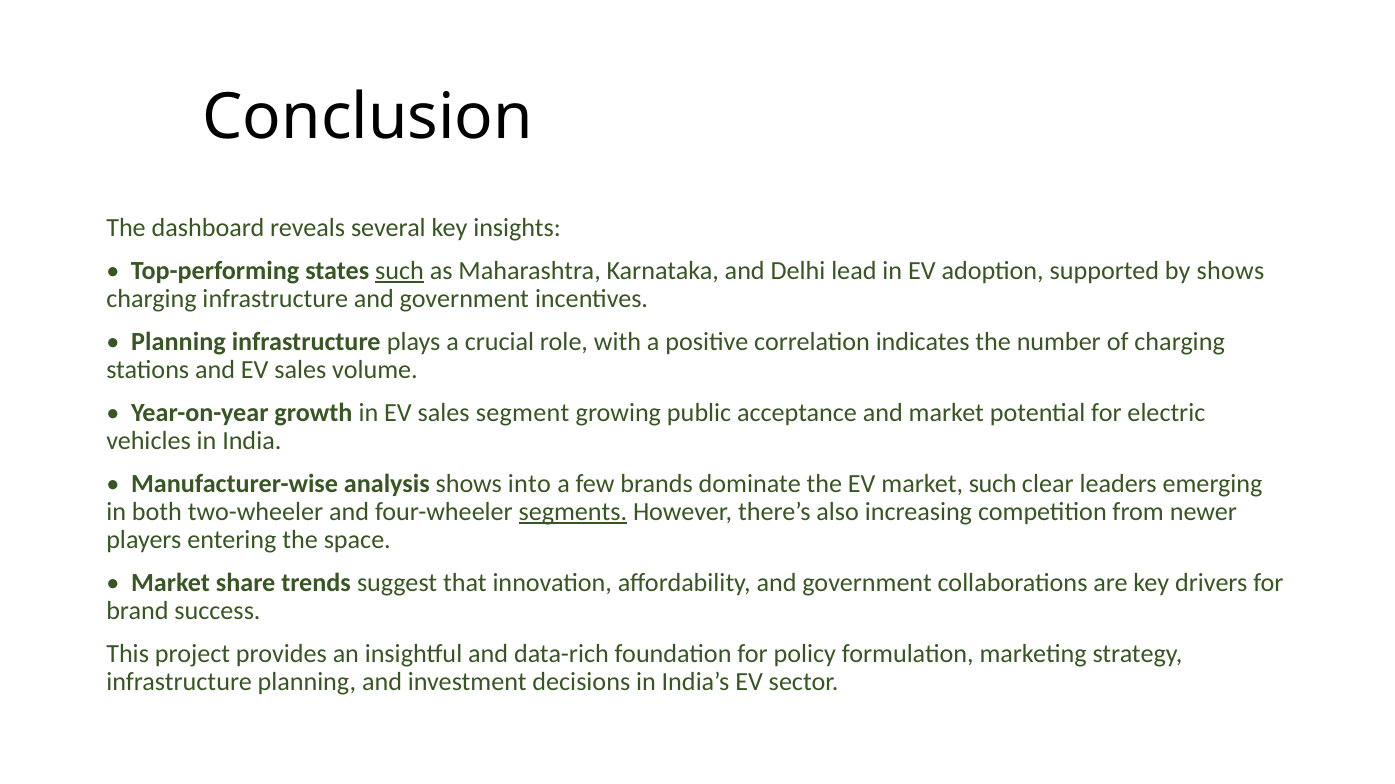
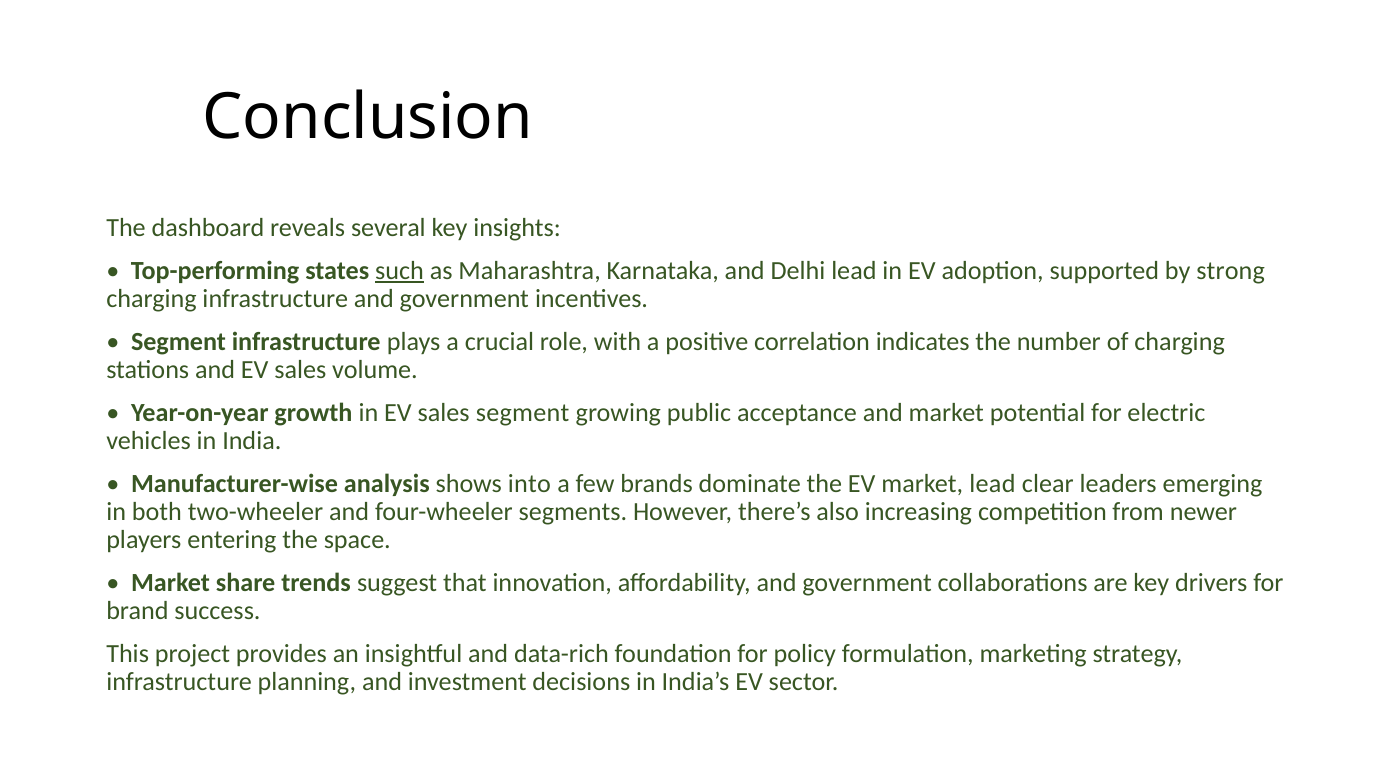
by shows: shows -> strong (1231, 271)
Planning: Planning -> Segment (179, 342)
market such: such -> lead (992, 484)
segments underline: present -> none (573, 512)
